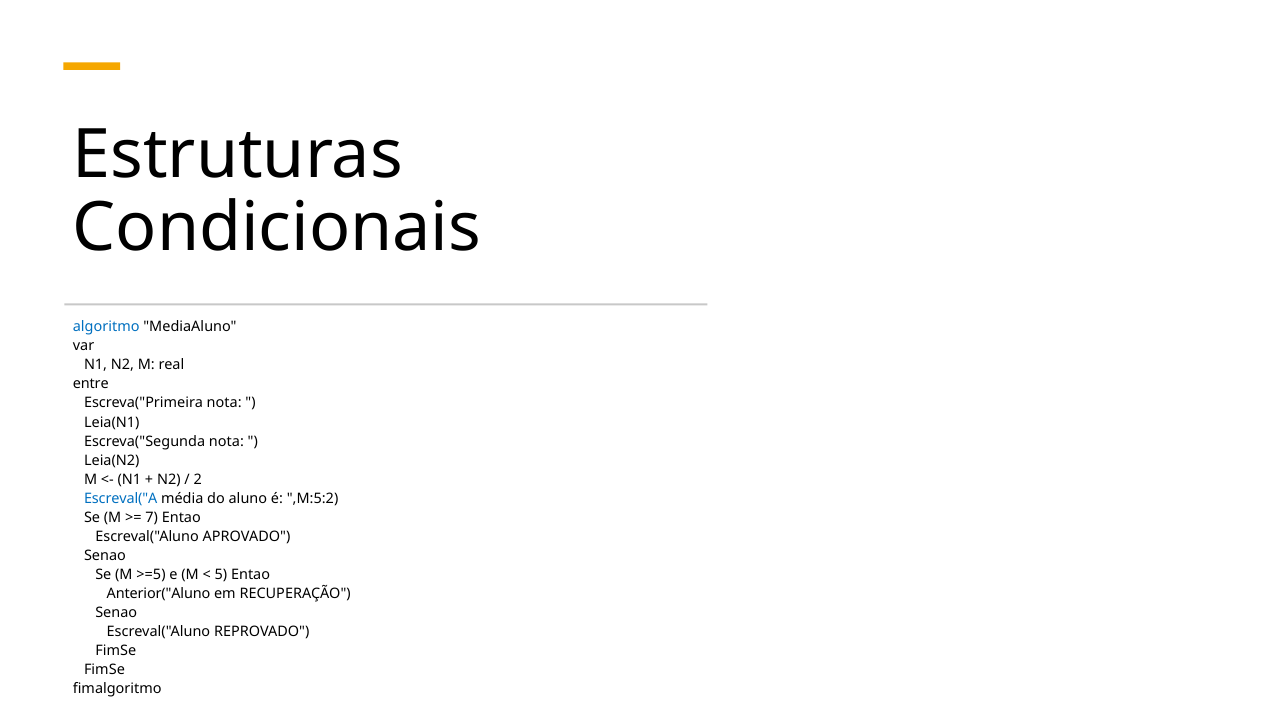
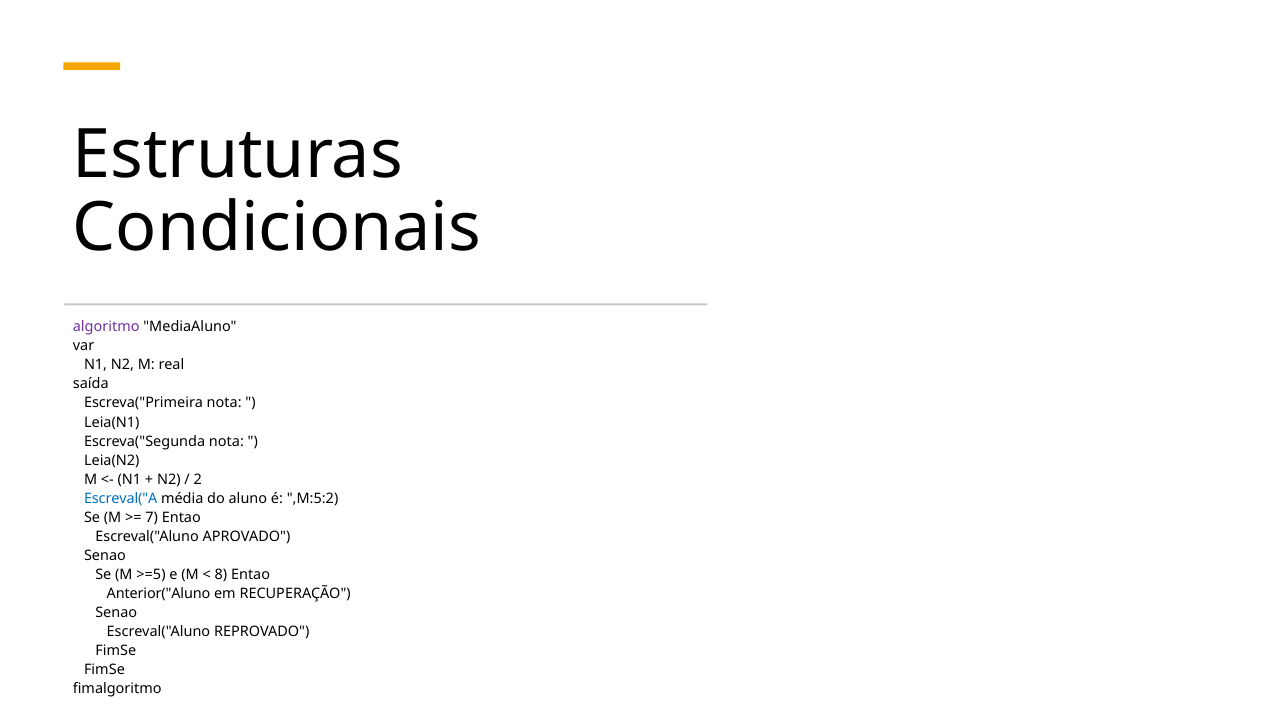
algoritmo colour: blue -> purple (106, 327)
entre: entre -> saída (91, 384)
5: 5 -> 8 (221, 575)
